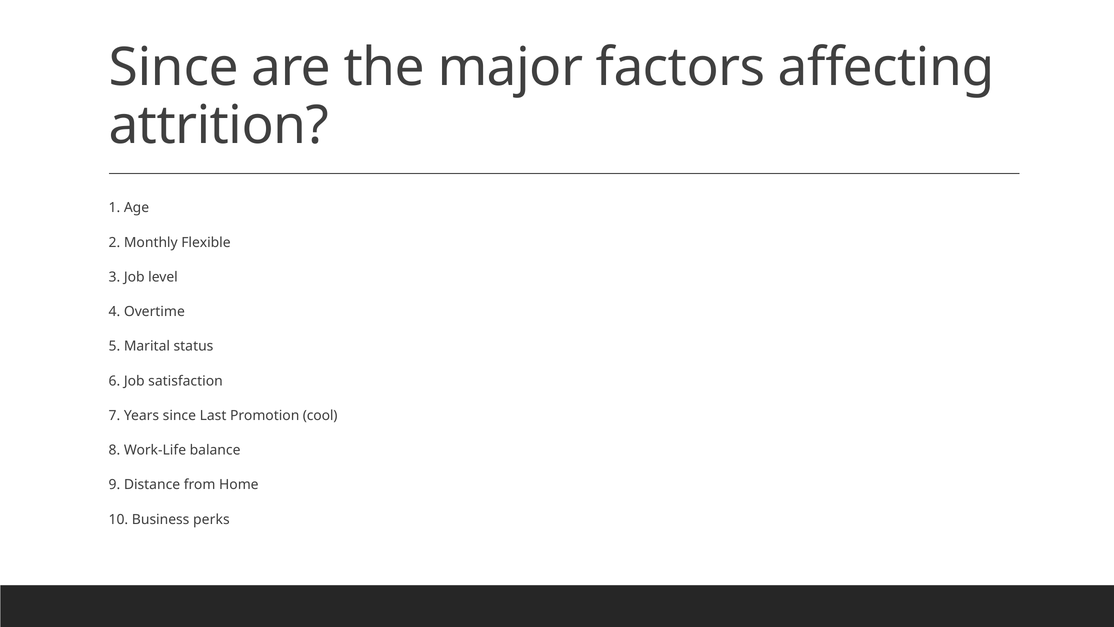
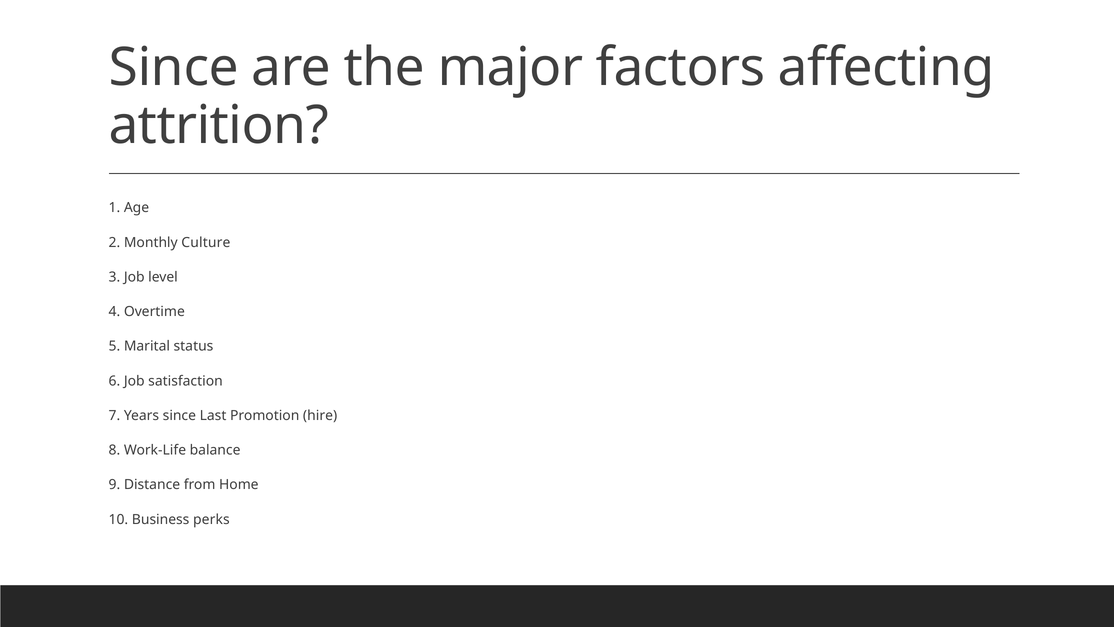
Flexible: Flexible -> Culture (206, 242)
cool: cool -> hire (320, 415)
